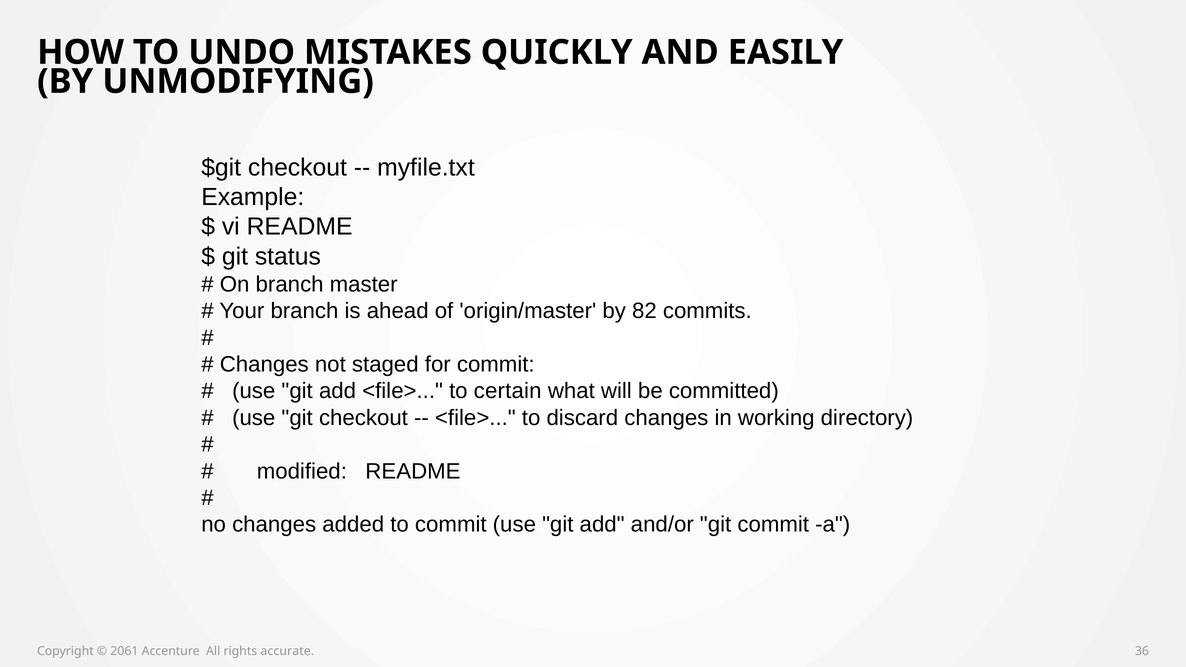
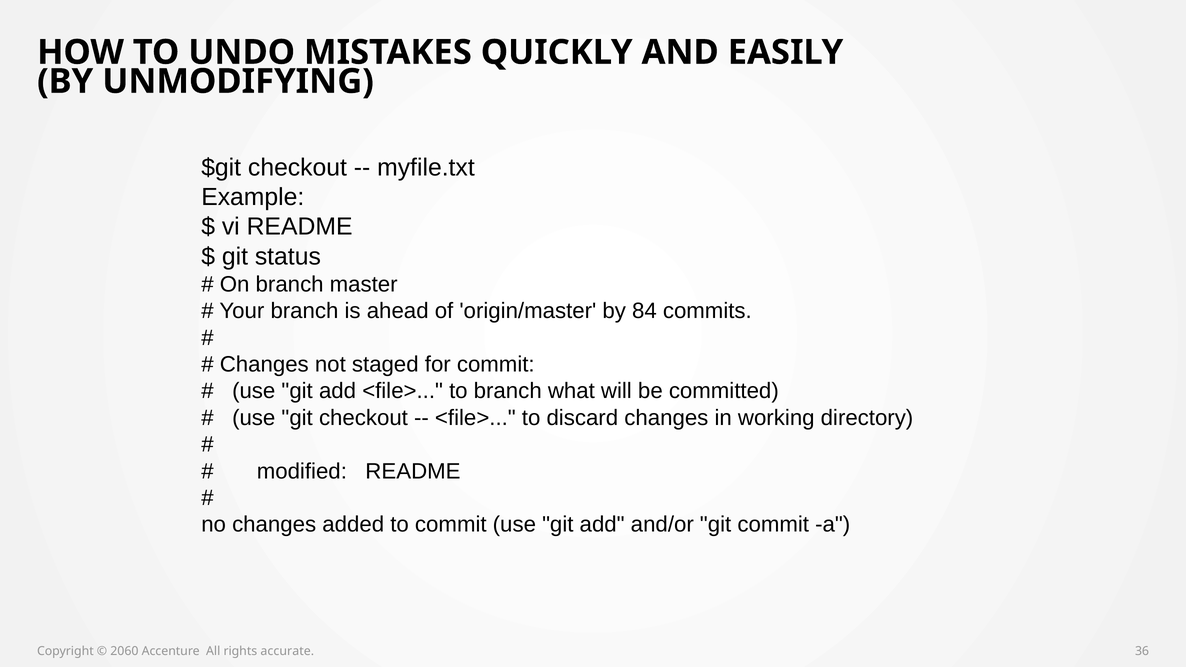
82: 82 -> 84 (644, 311)
to certain: certain -> branch (508, 391)
2061: 2061 -> 2060 (124, 651)
